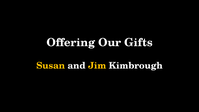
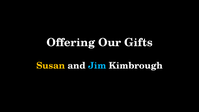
Jim colour: yellow -> light blue (97, 66)
